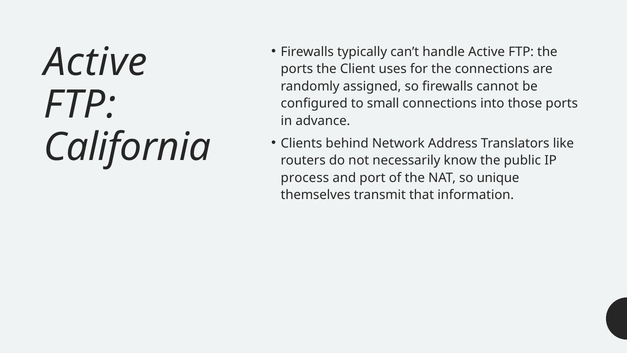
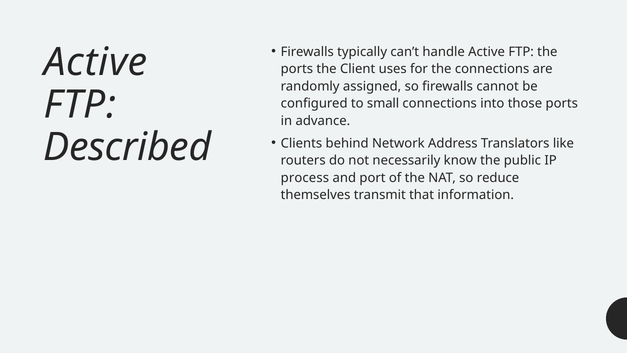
California: California -> Described (127, 147)
unique: unique -> reduce (498, 178)
